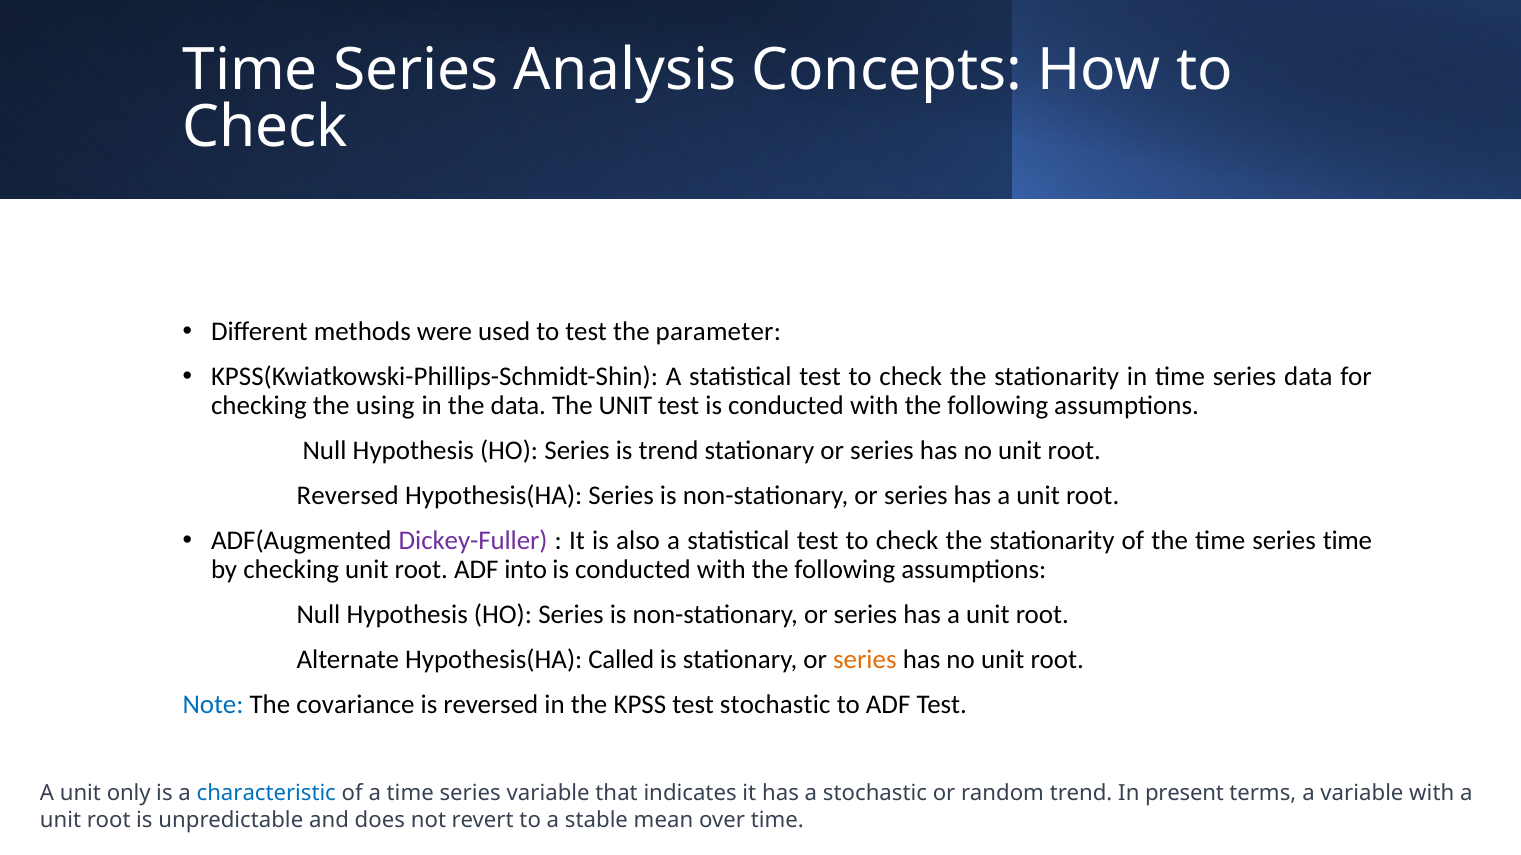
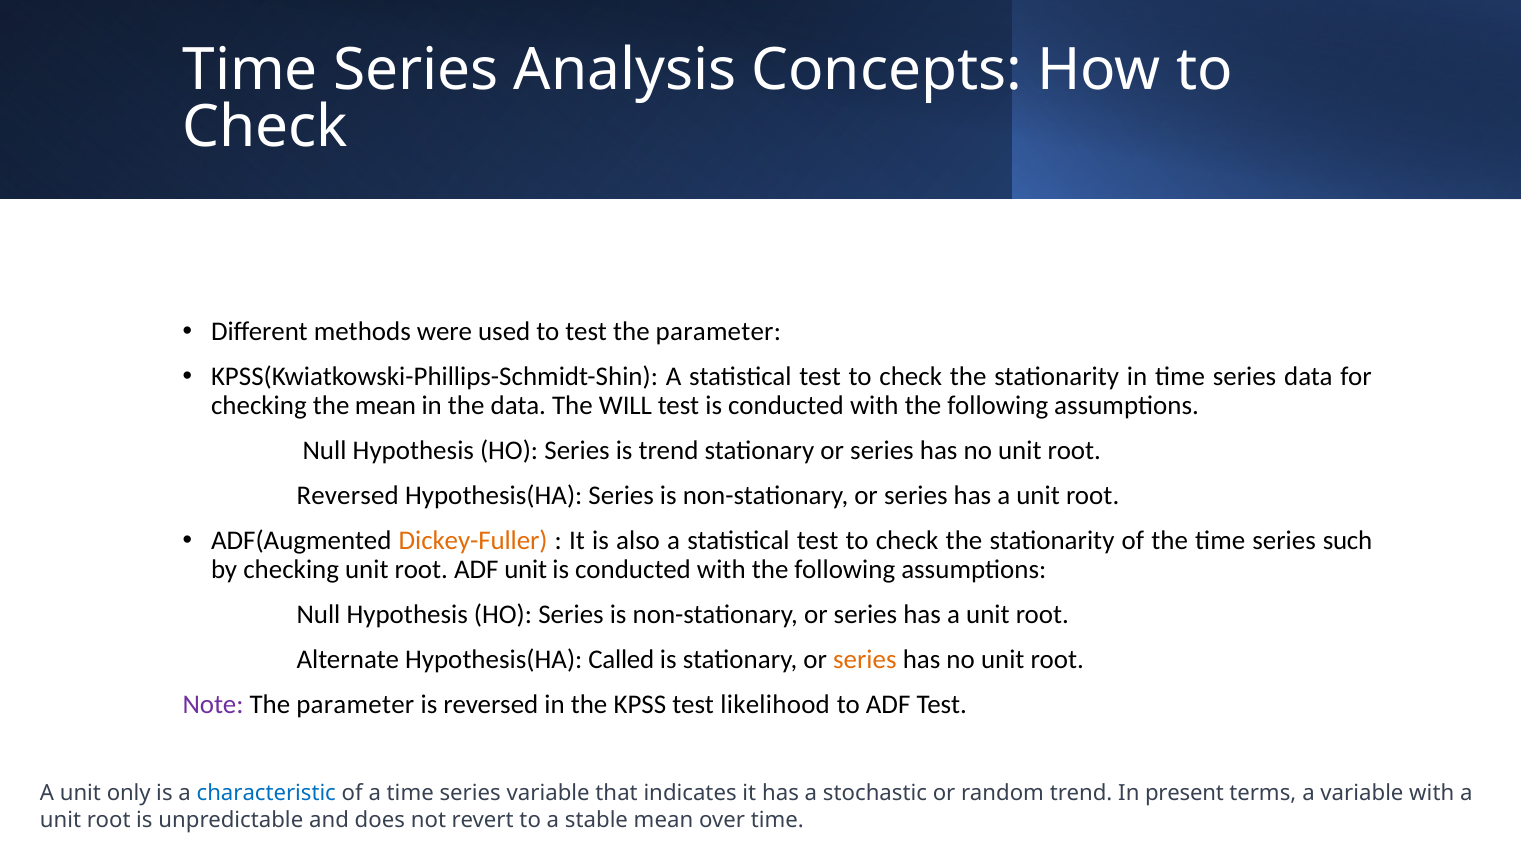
the using: using -> mean (386, 406)
The UNIT: UNIT -> WILL (625, 406)
Dickey-Fuller colour: purple -> orange (473, 541)
series time: time -> such (1347, 541)
ADF into: into -> unit (526, 570)
Note colour: blue -> purple (213, 705)
covariance: covariance -> parameter (355, 705)
test stochastic: stochastic -> likelihood (775, 705)
